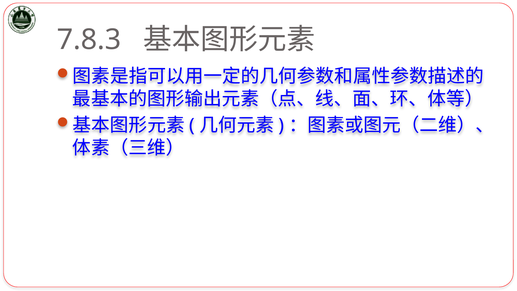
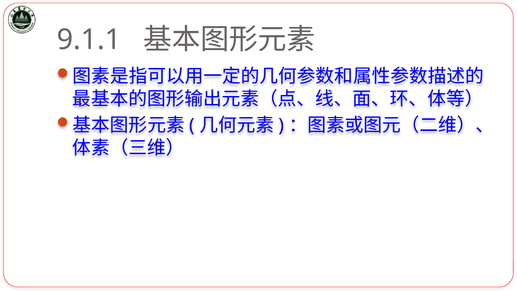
7.8.3: 7.8.3 -> 9.1.1 (89, 40)
